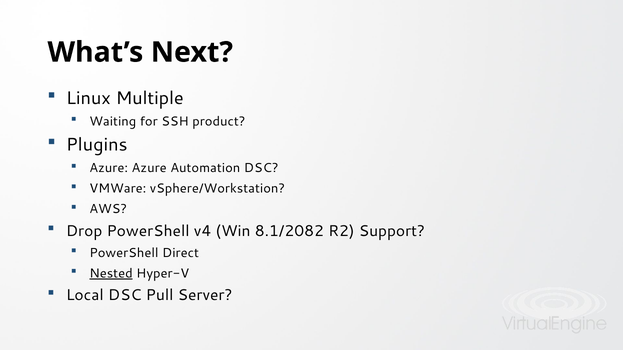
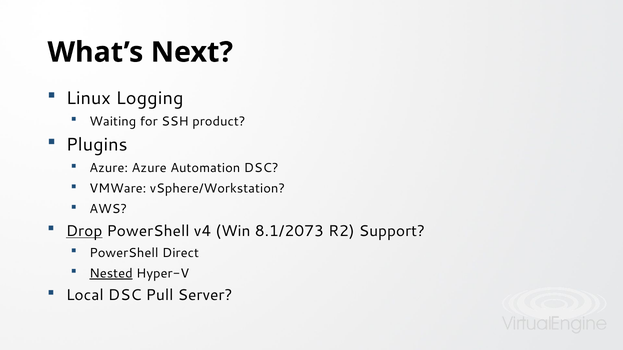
Multiple: Multiple -> Logging (150, 98)
Drop underline: none -> present (84, 231)
8.1/2082: 8.1/2082 -> 8.1/2073 (289, 231)
